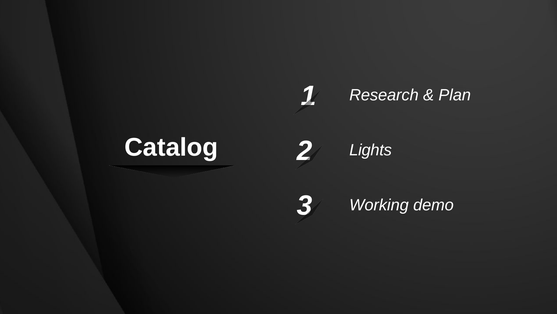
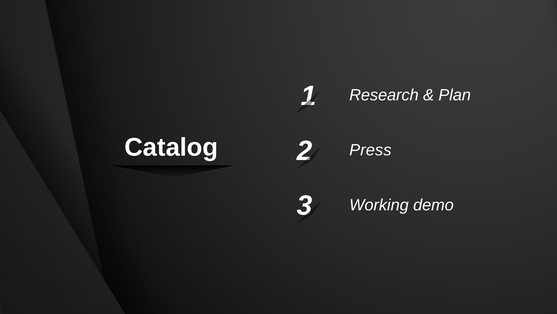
Lights: Lights -> Press (370, 150)
